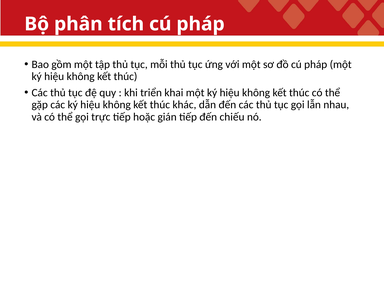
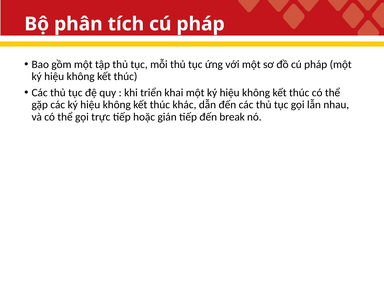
chiếu: chiếu -> break (232, 117)
